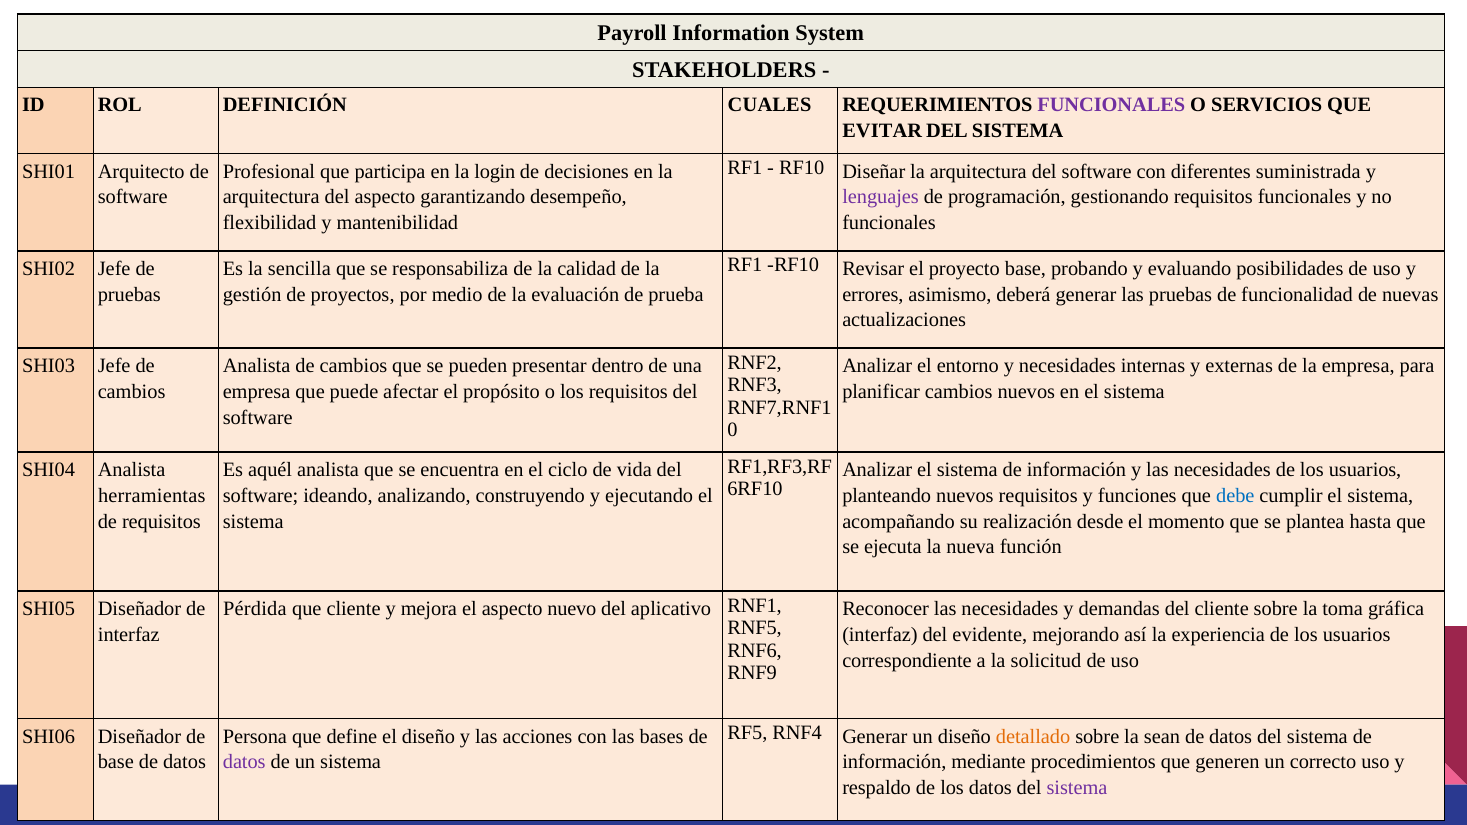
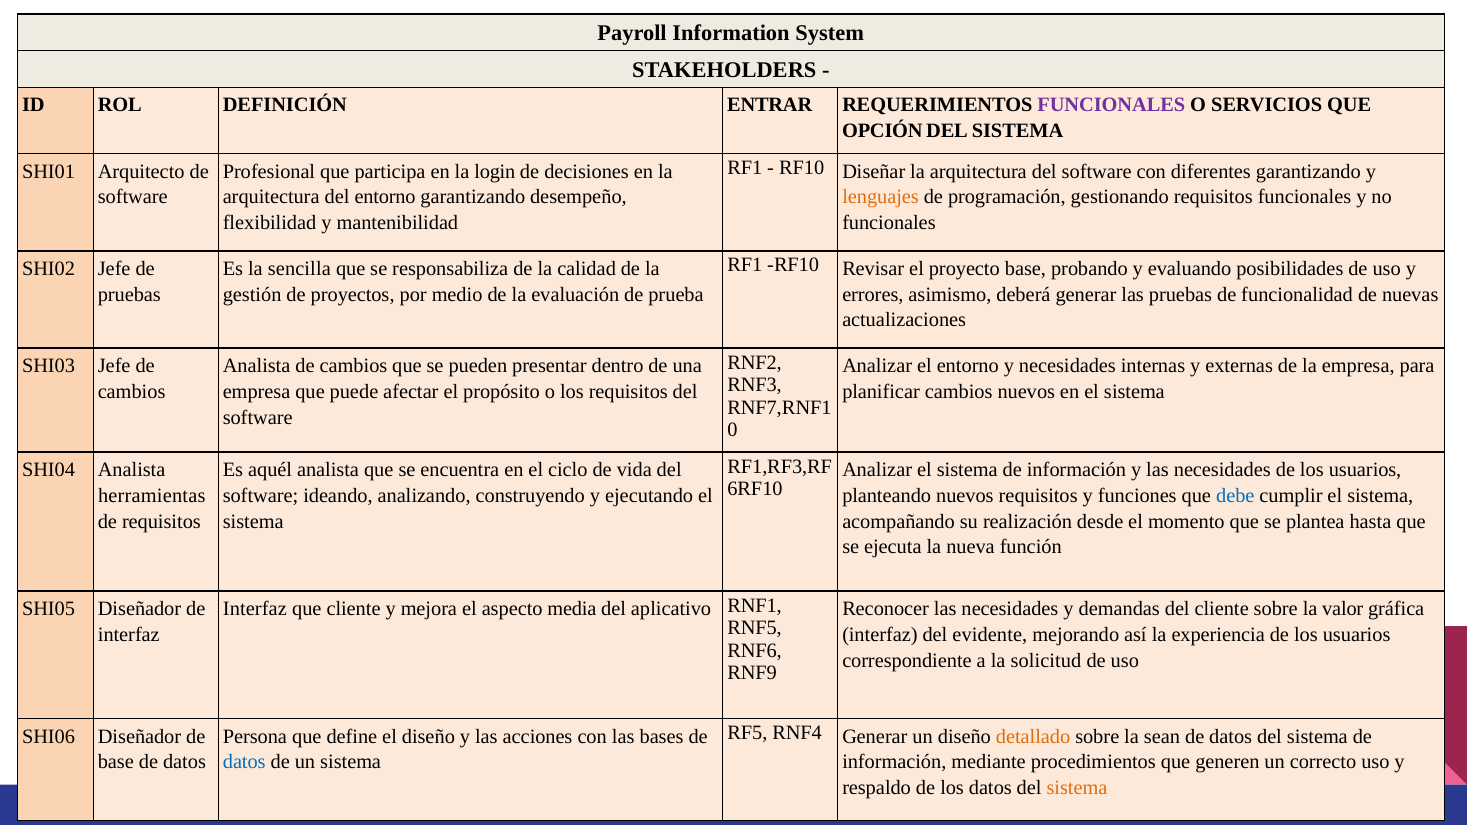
CUALES: CUALES -> ENTRAR (770, 105)
EVITAR: EVITAR -> OPCIÓN (882, 131)
diferentes suministrada: suministrada -> garantizando (1308, 172)
del aspecto: aspecto -> entorno (385, 197)
lenguajes colour: purple -> orange (881, 197)
Pérdida: Pérdida -> Interfaz (255, 609)
nuevo: nuevo -> media (572, 609)
toma: toma -> valor (1343, 609)
datos colour: purple -> blue (244, 762)
sistema colour: purple -> orange (1077, 788)
